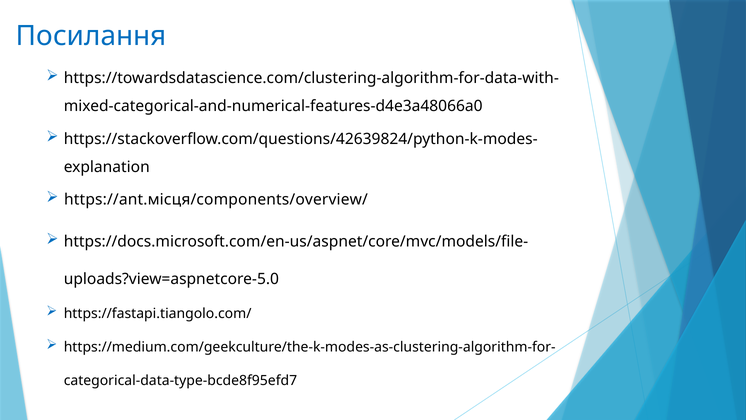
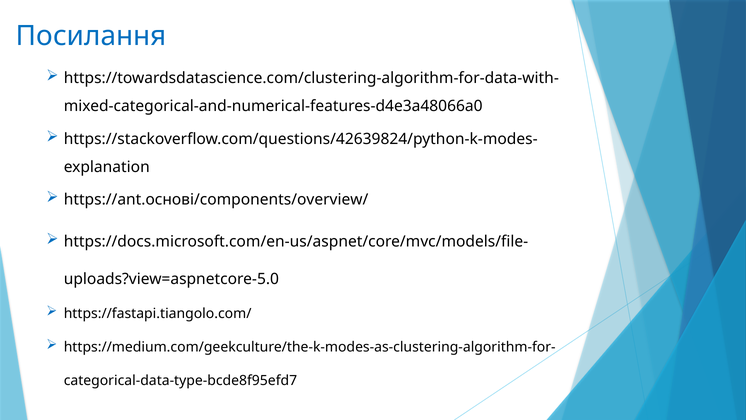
https://ant.місця/components/overview/: https://ant.місця/components/overview/ -> https://ant.основі/components/overview/ (216, 199)
